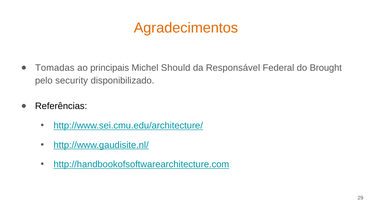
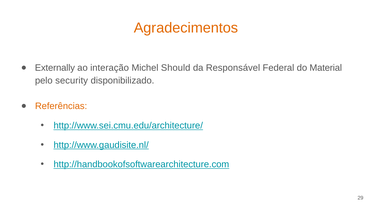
Tomadas: Tomadas -> Externally (55, 68)
principais: principais -> interação (110, 68)
Brought: Brought -> Material (326, 68)
Referências colour: black -> orange (61, 106)
